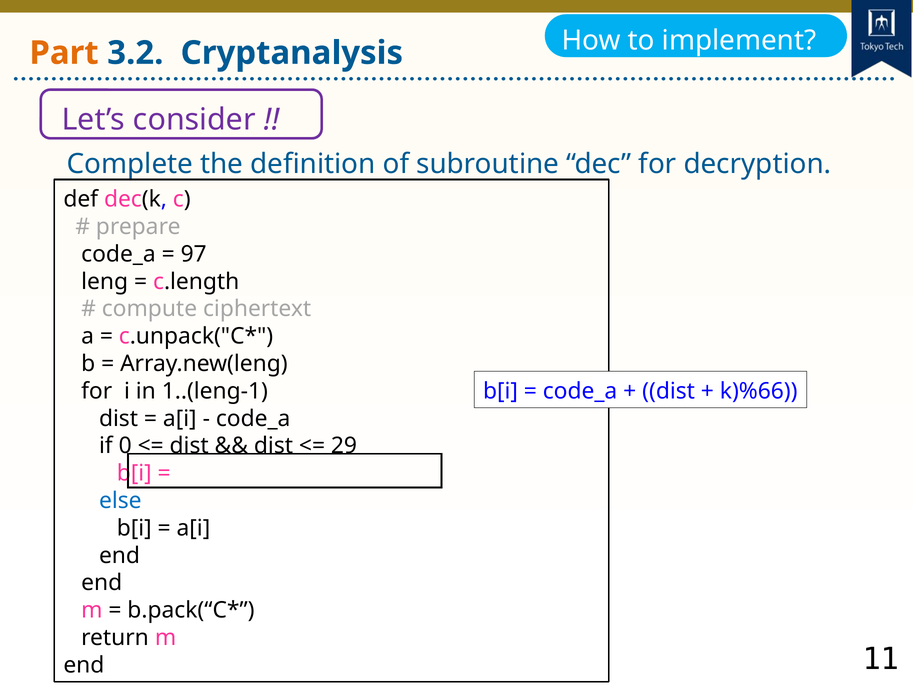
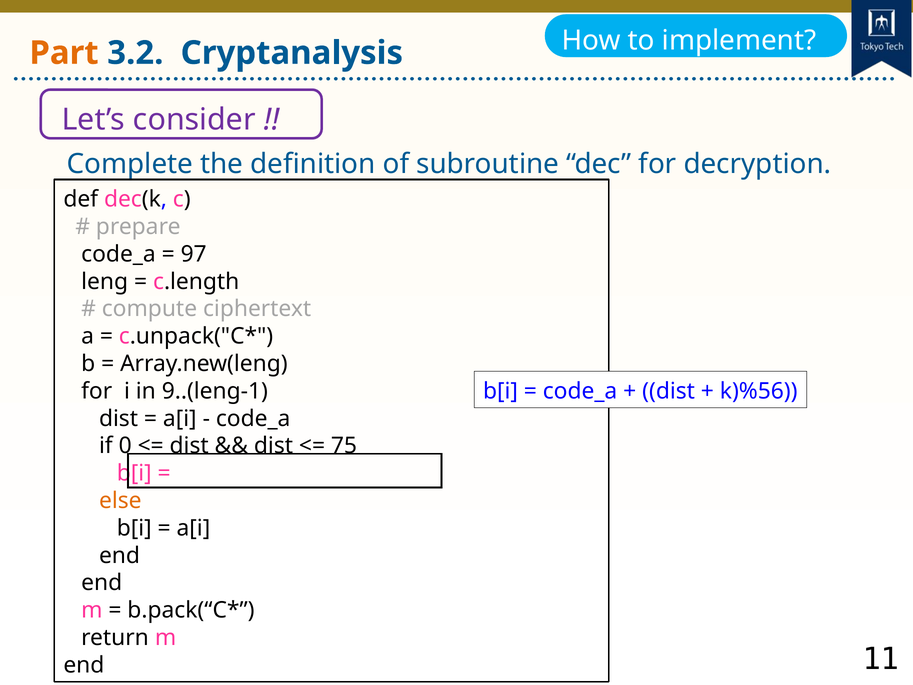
1..(leng-1: 1..(leng-1 -> 9..(leng-1 (215, 391)
k)%66: k)%66 -> k)%56 (759, 391)
29: 29 -> 75 (344, 446)
else colour: blue -> orange (120, 501)
